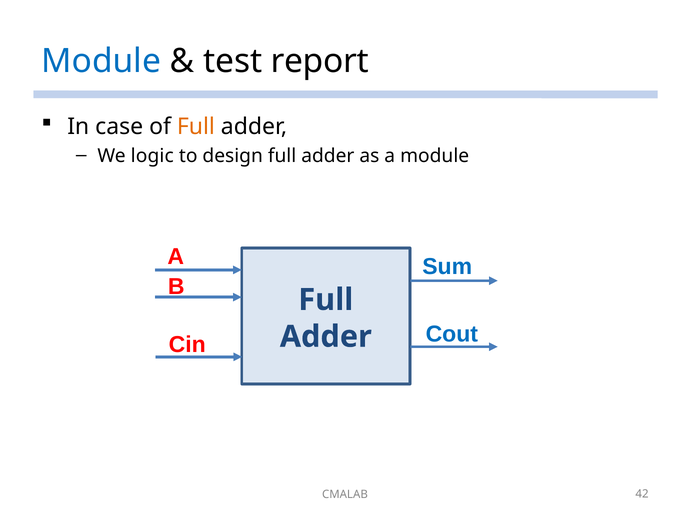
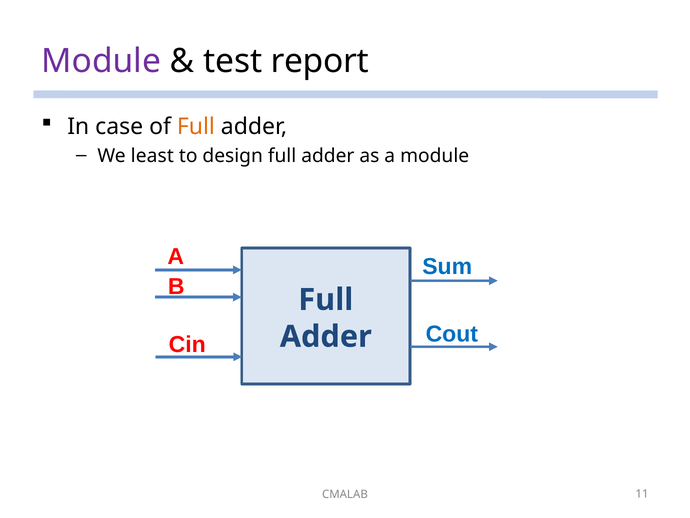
Module colour: blue -> purple (101, 61)
logic: logic -> least (152, 156)
42: 42 -> 11 (642, 493)
